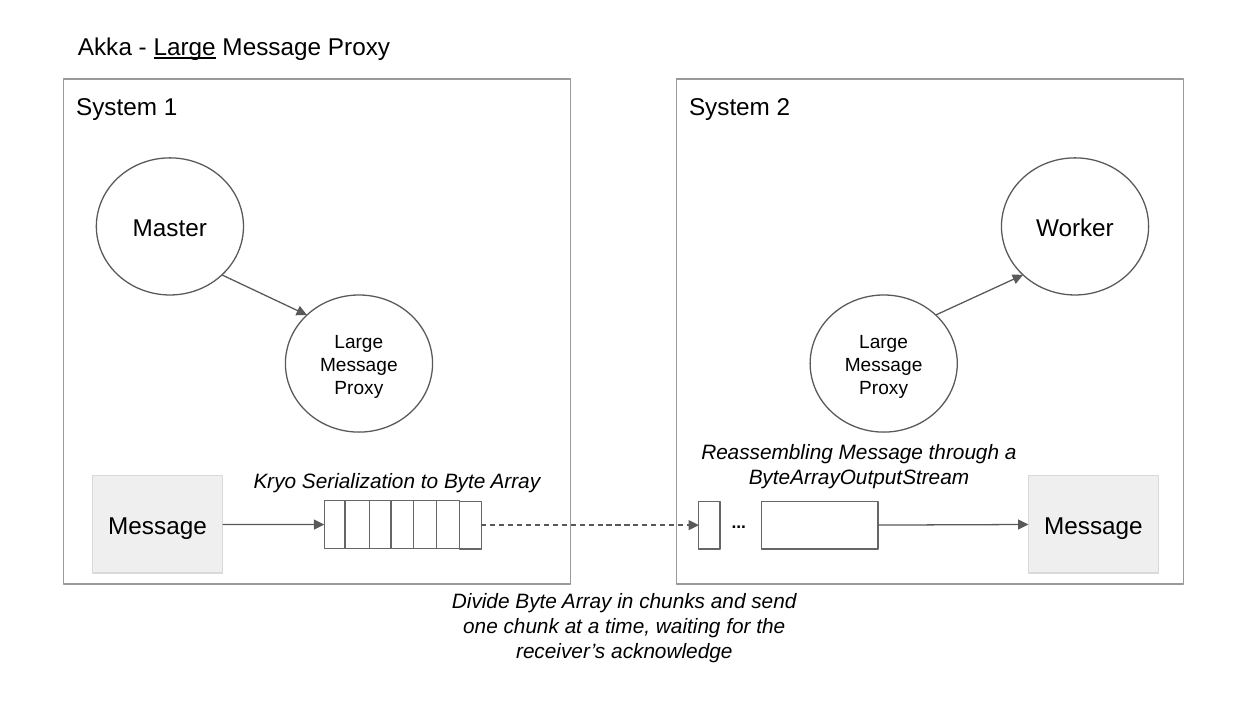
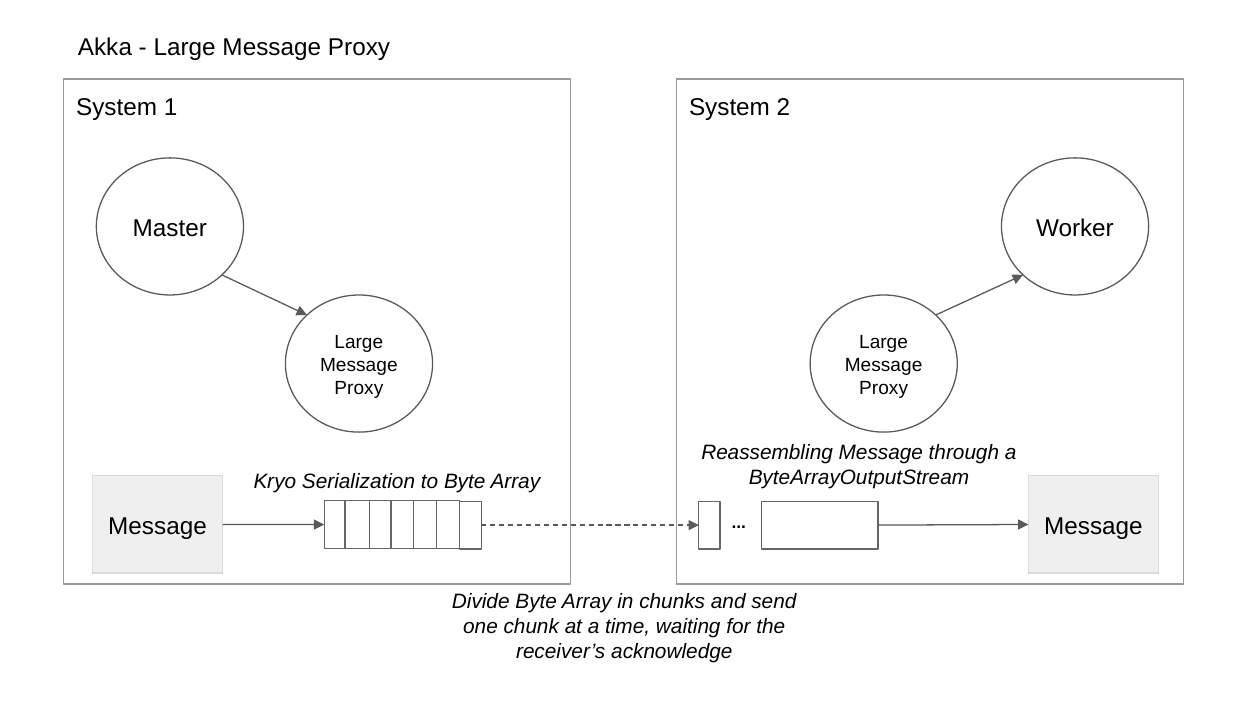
Large underline: present -> none (185, 48)
